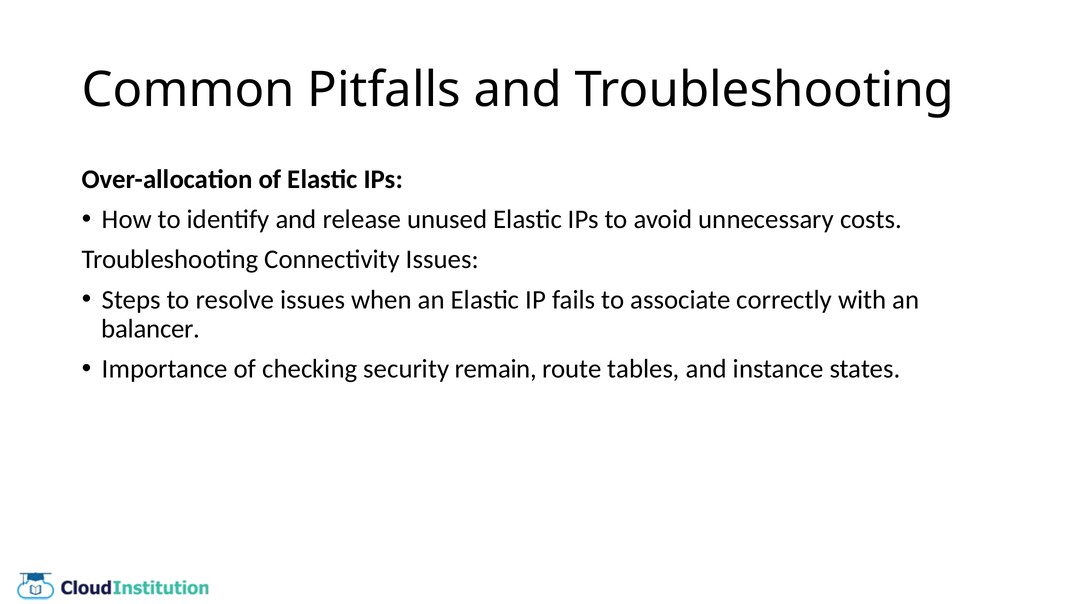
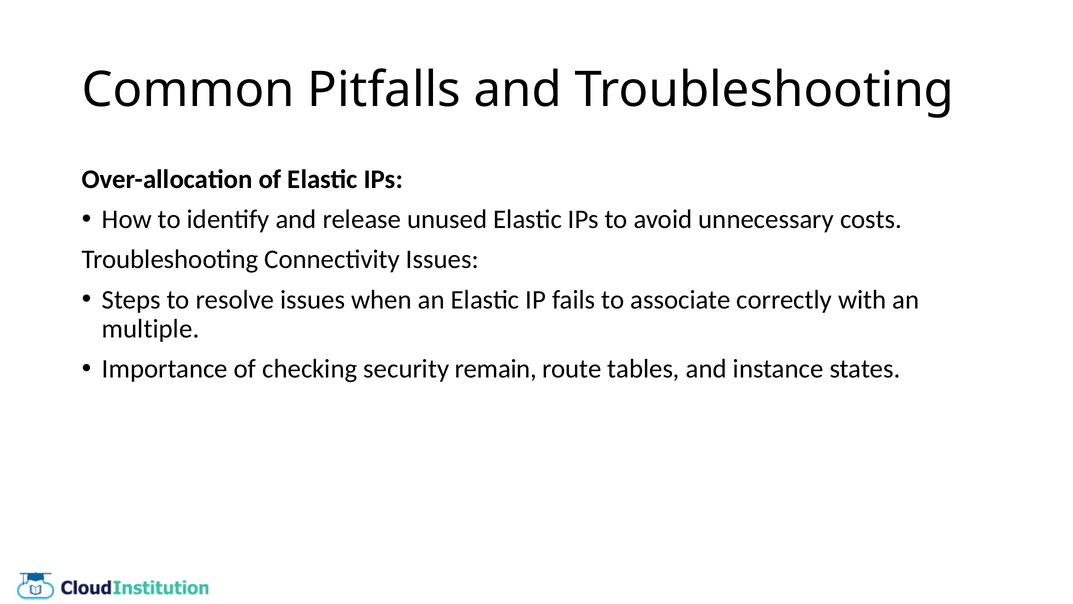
balancer: balancer -> multiple (151, 328)
